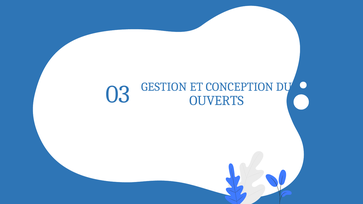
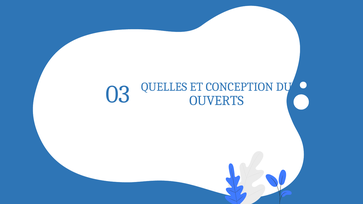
GESTION: GESTION -> QUELLES (164, 87)
